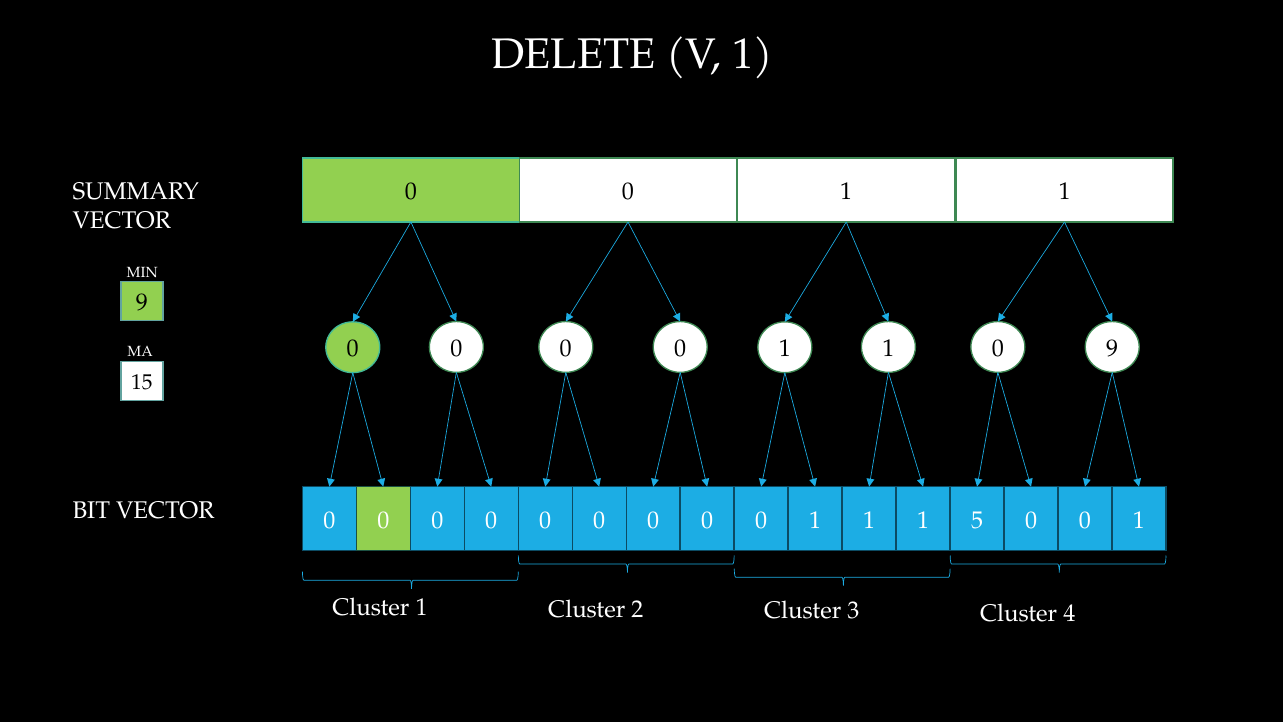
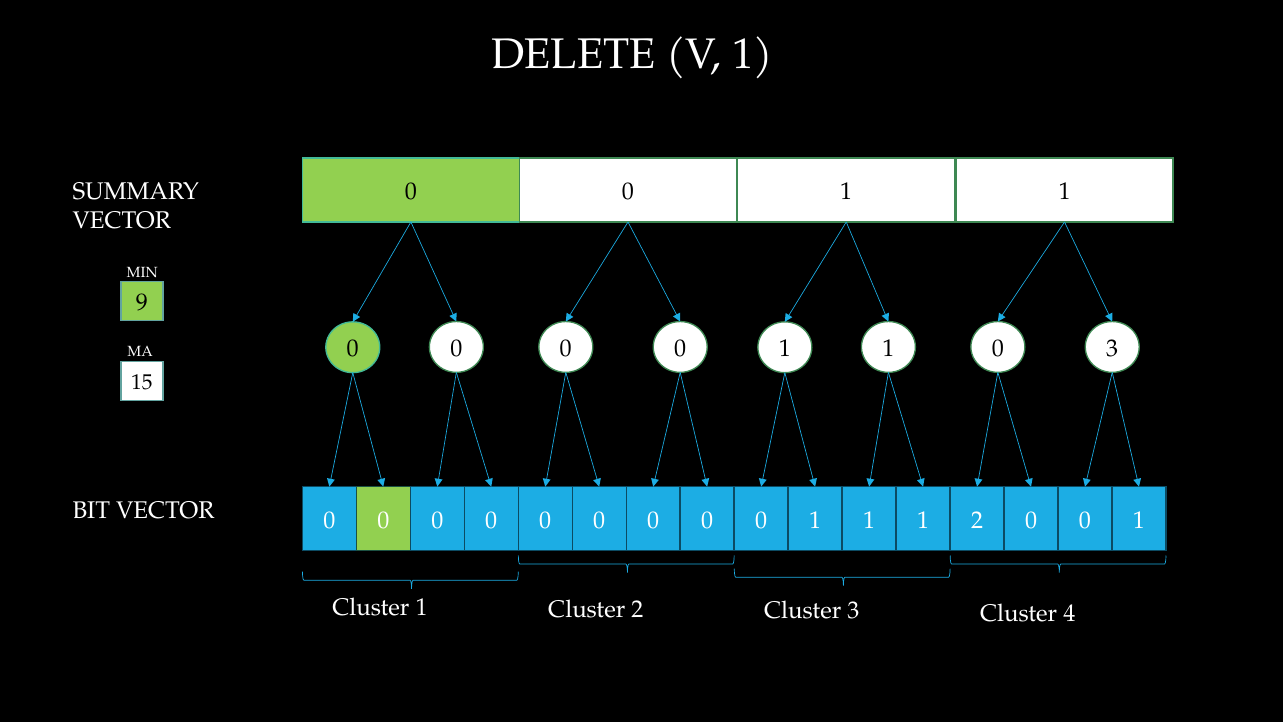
0 9: 9 -> 3 (1112, 348)
1 5: 5 -> 2 (977, 520)
